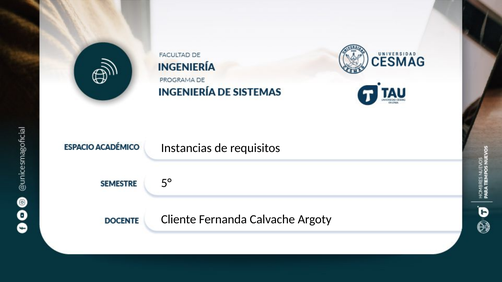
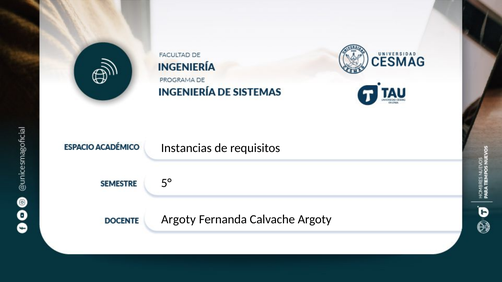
Cliente: Cliente -> Argoty (178, 220)
